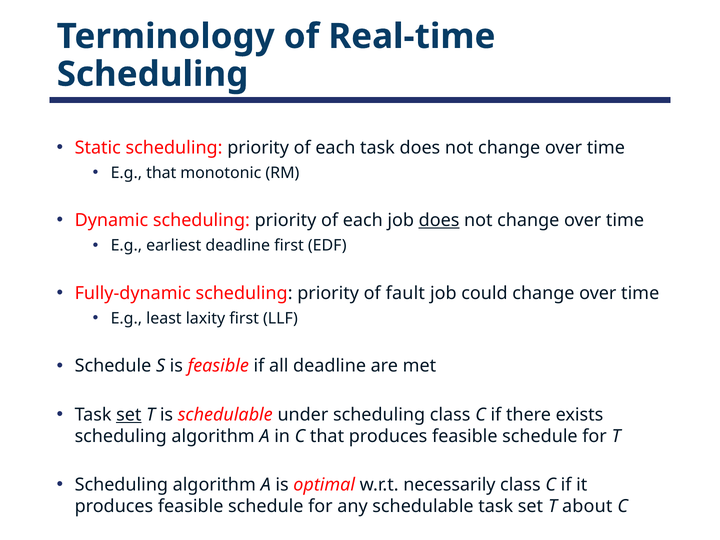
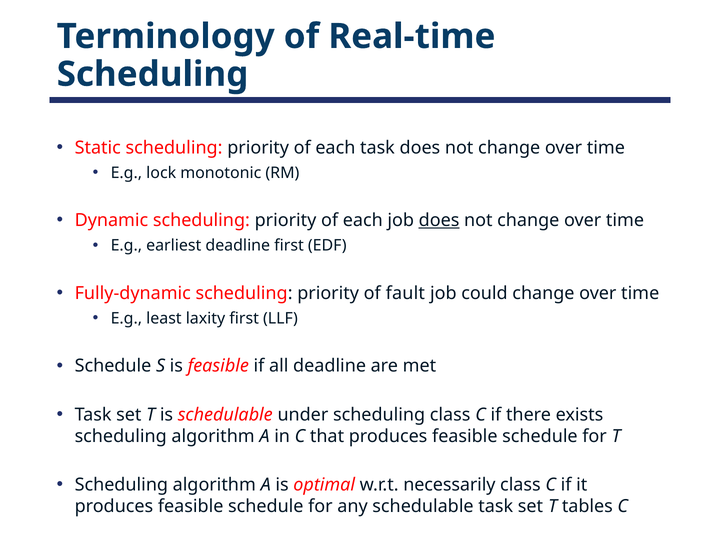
E.g that: that -> lock (161, 173)
set underline: present -> none (129, 415)
about: about -> tables (587, 506)
